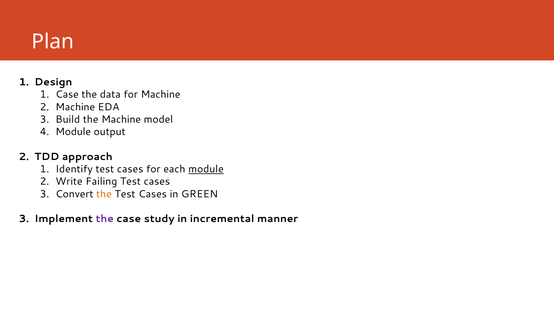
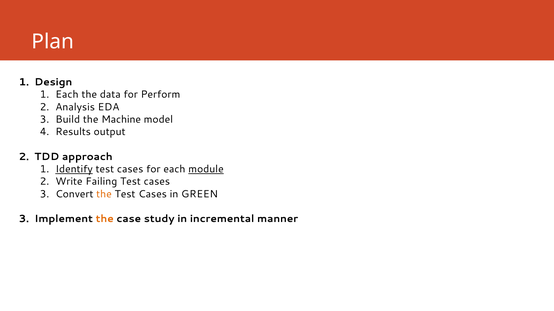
Case: Case -> Each (67, 95)
for Machine: Machine -> Perform (160, 95)
Machine: Machine -> Analysis (75, 107)
Module: Module -> Results (73, 132)
Identify underline: none -> present (74, 169)
the colour: purple -> orange (105, 219)
